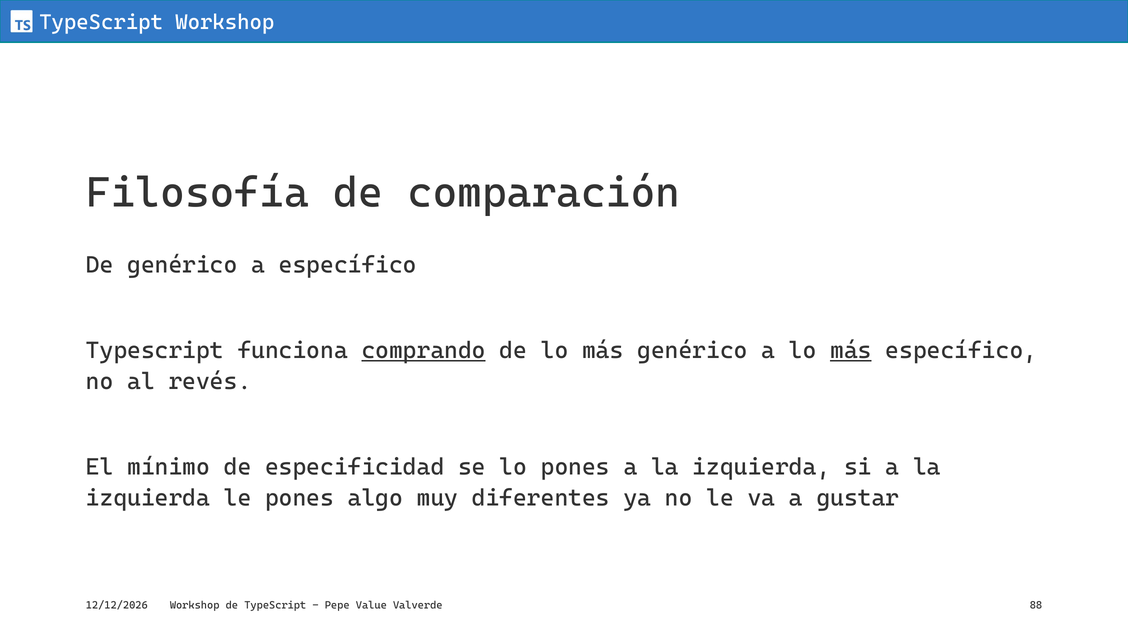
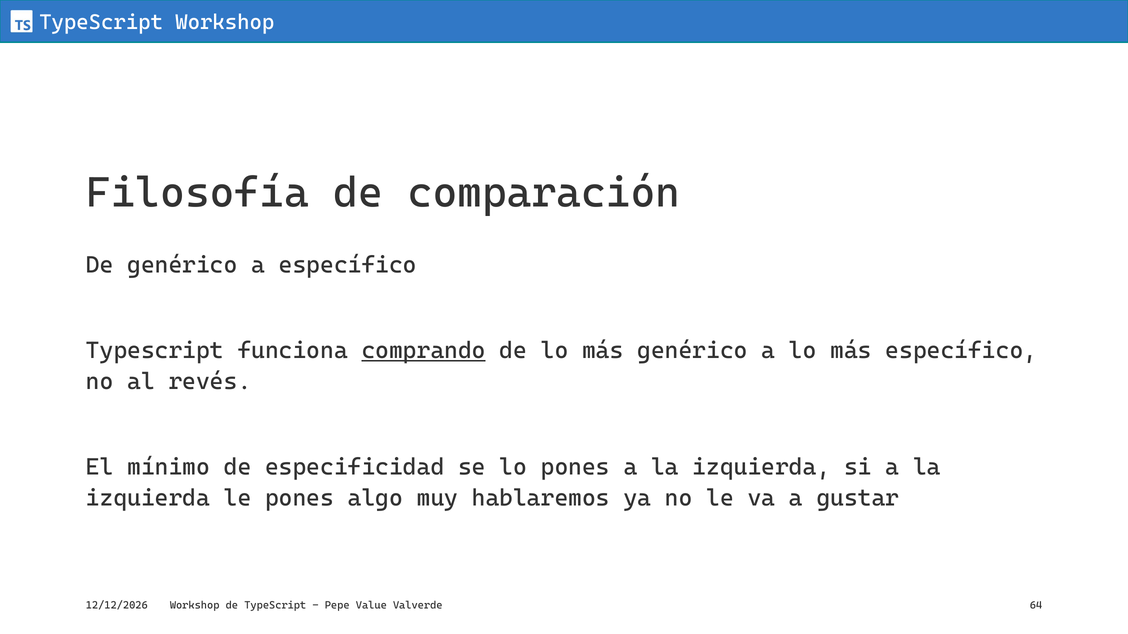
más underline: present -> none (851, 351)
diferentes: diferentes -> hablaremos (541, 498)
88: 88 -> 64 (1036, 606)
